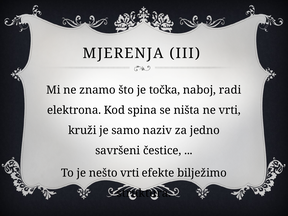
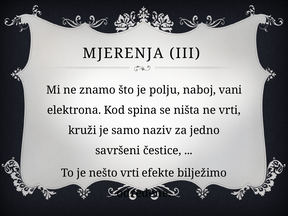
točka: točka -> polju (165, 90)
radi: radi -> vani (230, 90)
struktura: struktura -> određene (144, 193)
